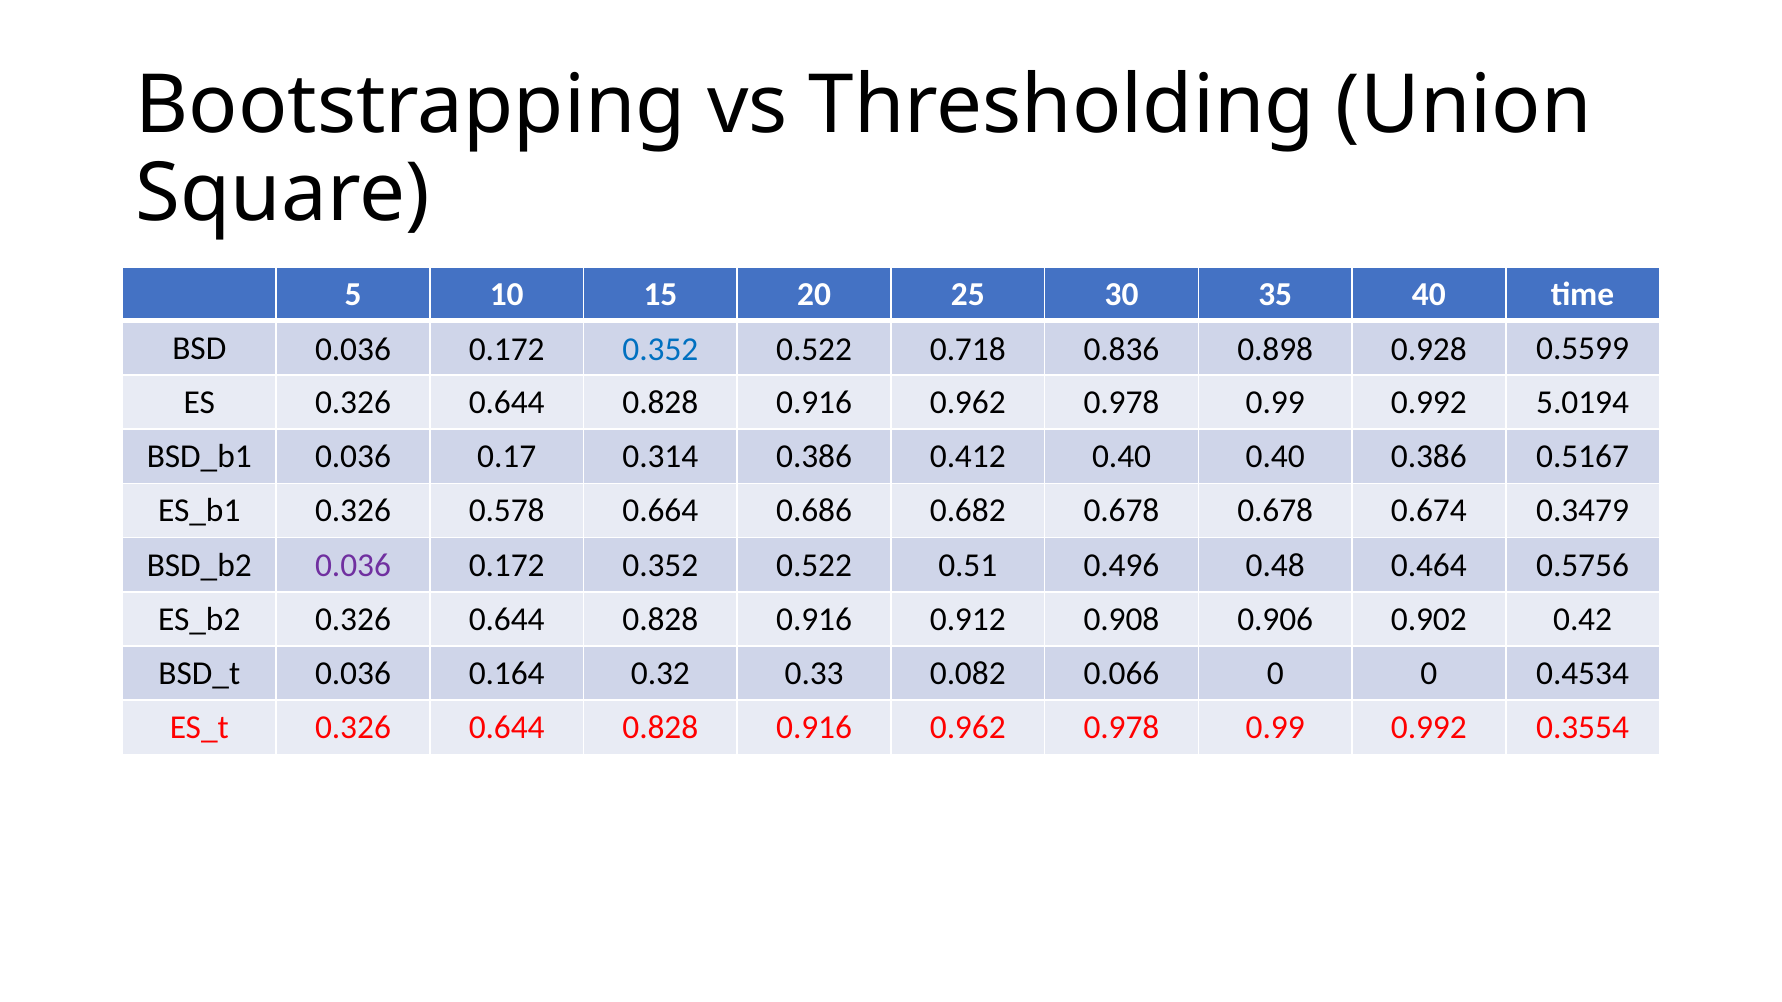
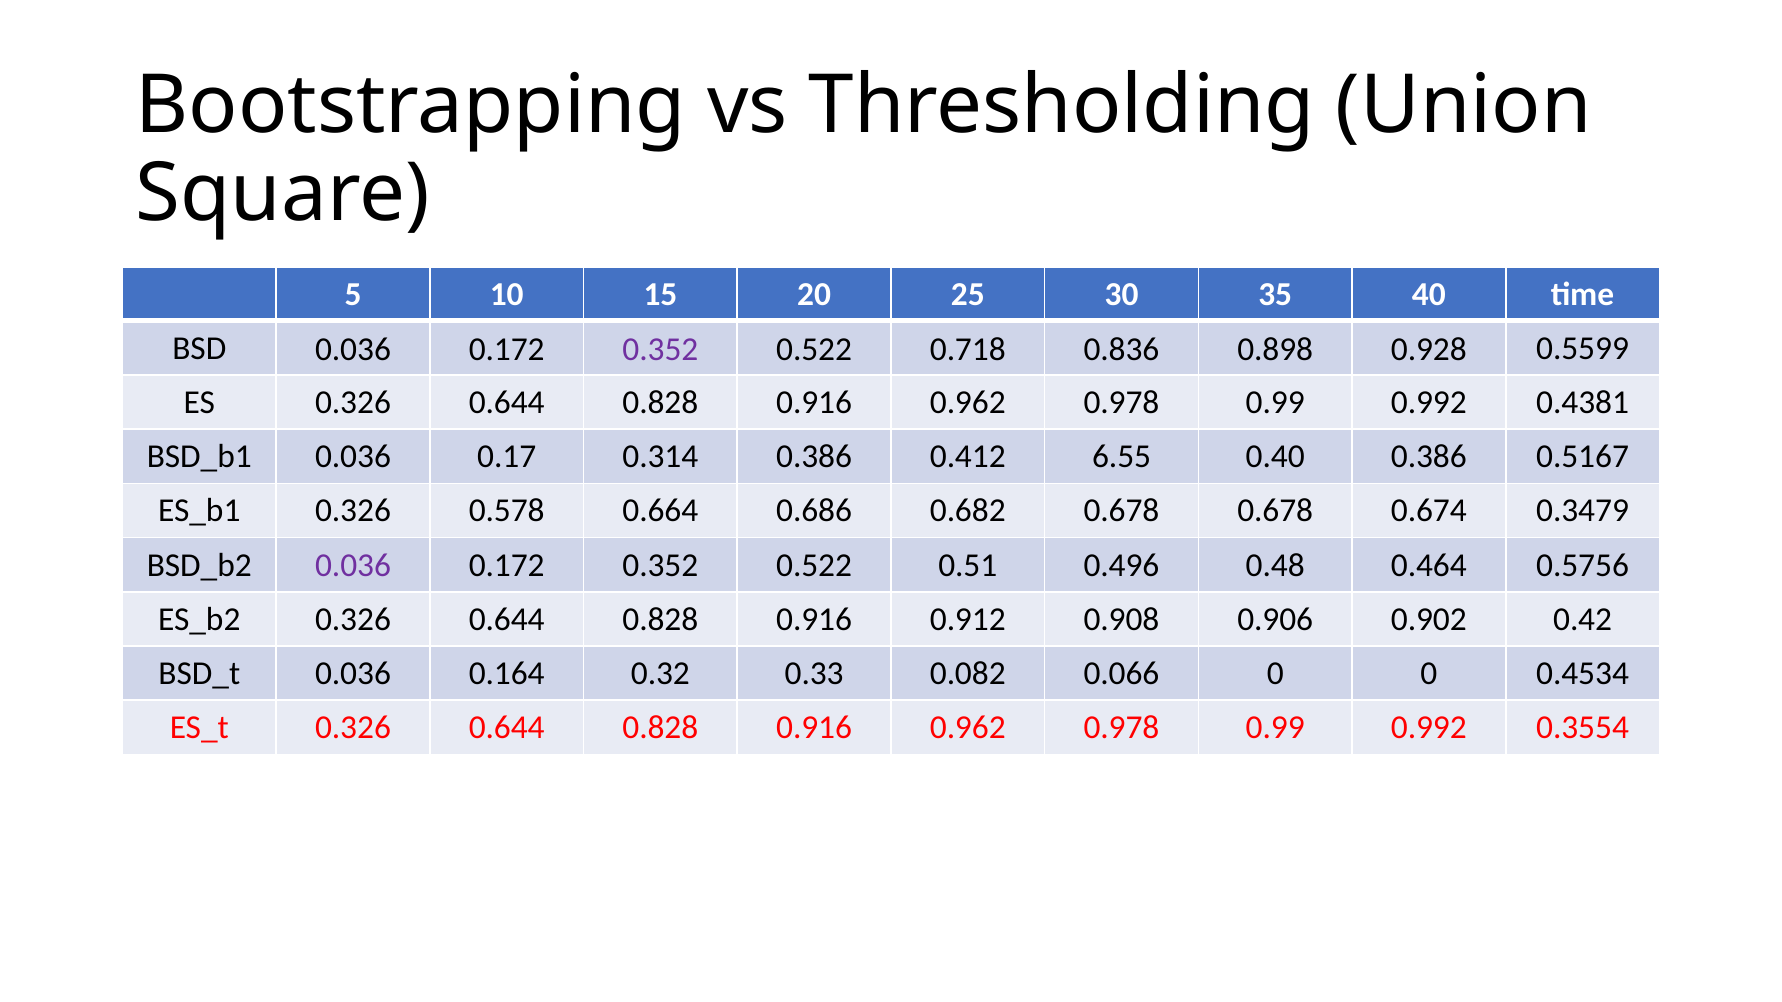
0.352 colour: blue -> purple (660, 349)
5.0194: 5.0194 -> 0.4381 (1583, 403)
0.412 0.40: 0.40 -> 6.55 (1122, 457)
